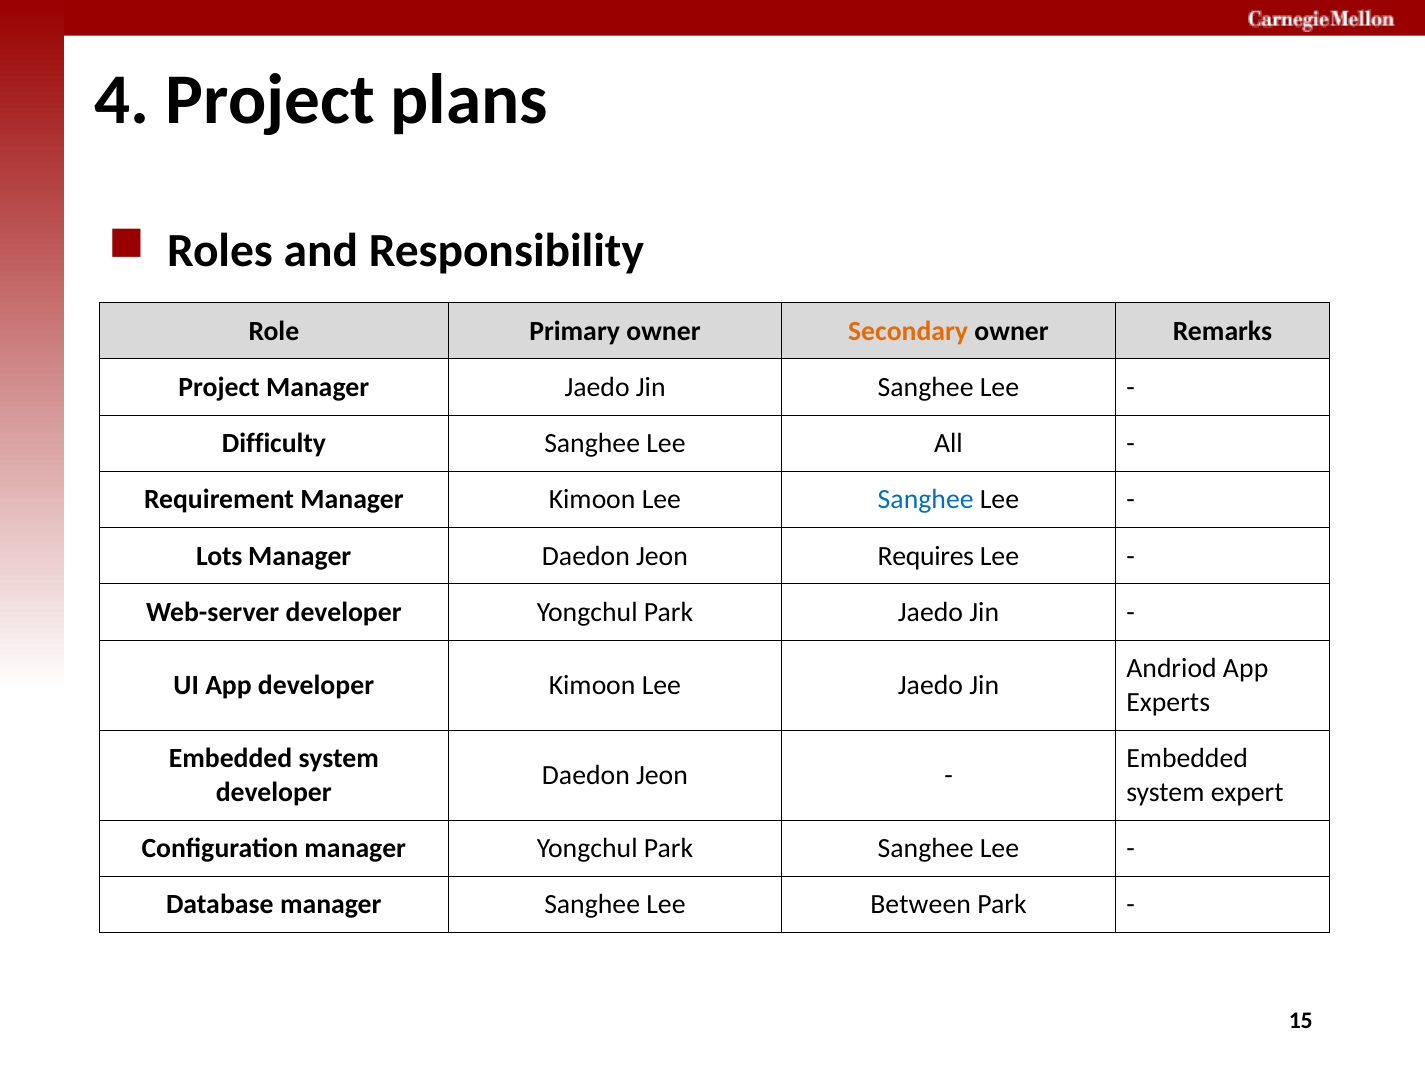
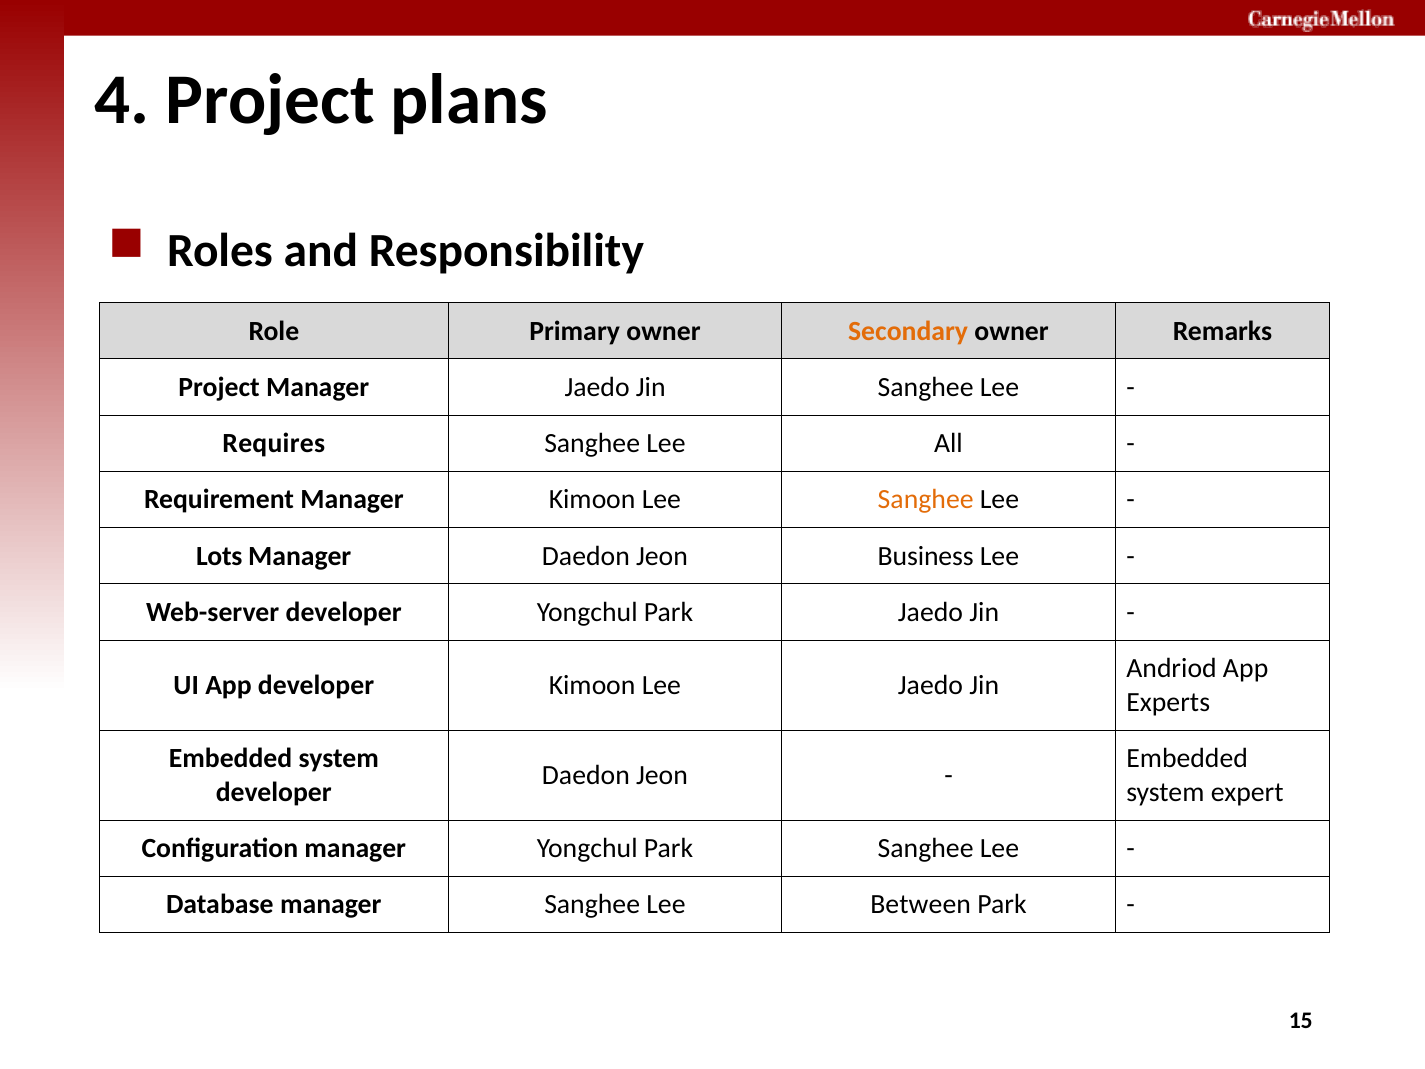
Difficulty: Difficulty -> Requires (274, 443)
Sanghee colour: blue -> orange (926, 500)
Requires: Requires -> Business (926, 556)
